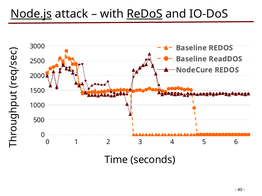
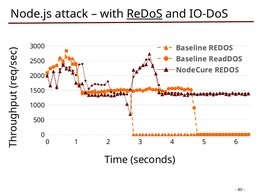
Node.js underline: present -> none (31, 14)
